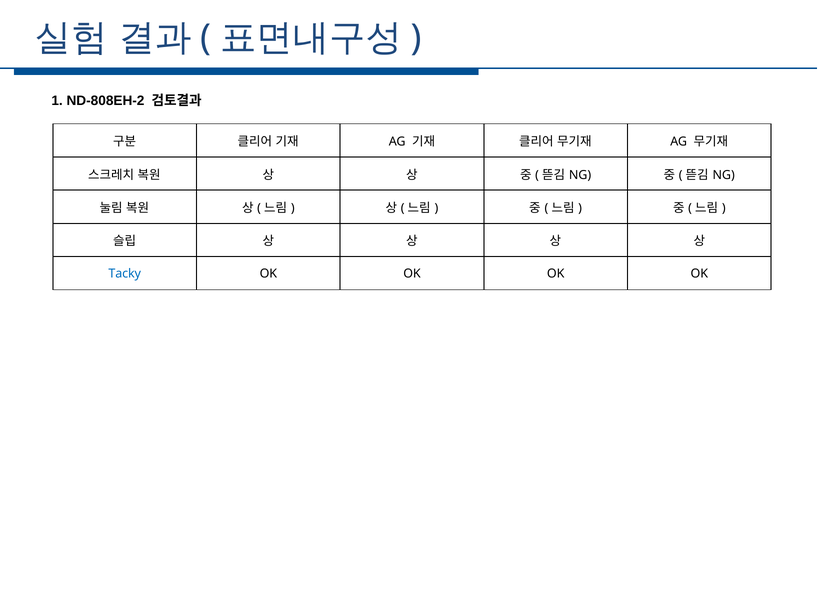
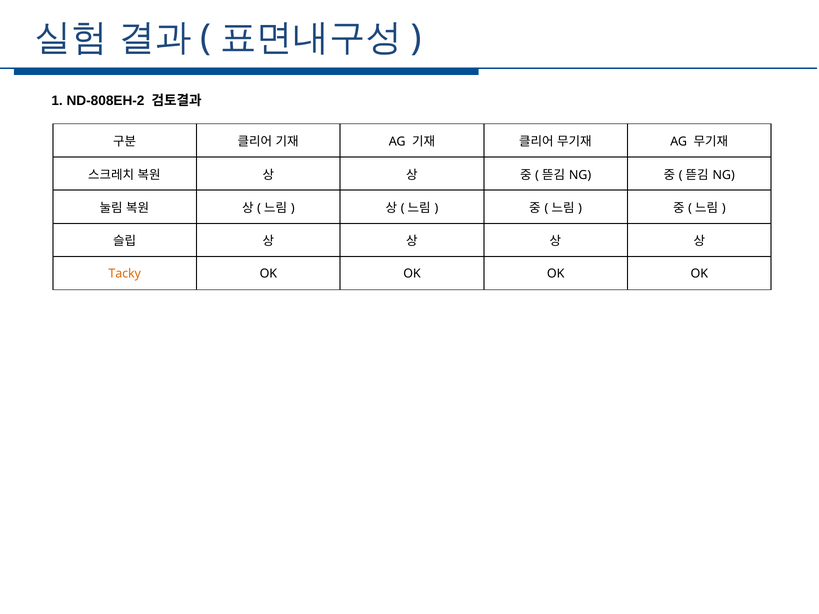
Tacky colour: blue -> orange (125, 274)
